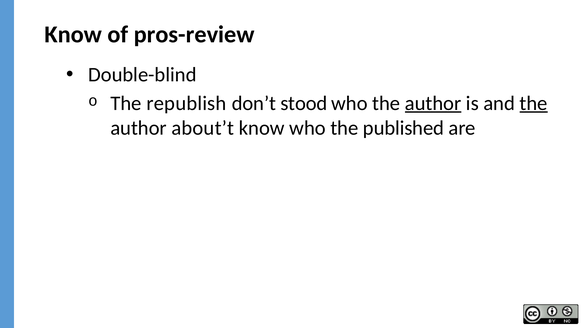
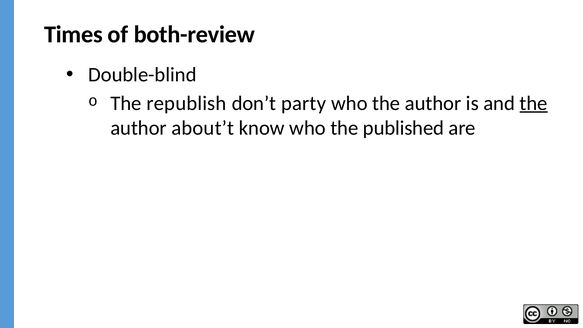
Know: Know -> Times (73, 35)
pros-review: pros-review -> both-review (194, 35)
stood: stood -> party (304, 103)
author underline: present -> none (433, 103)
